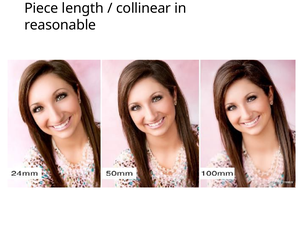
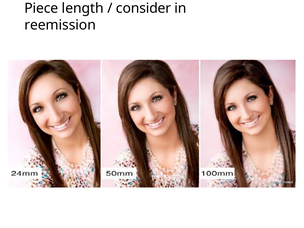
collinear: collinear -> consider (144, 8)
reasonable: reasonable -> reemission (60, 25)
